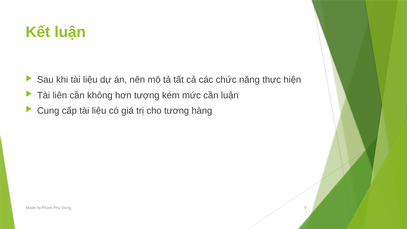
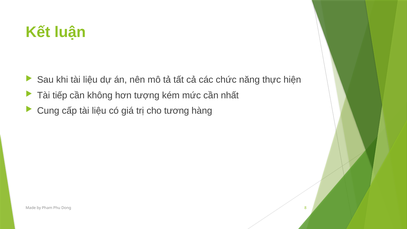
liên: liên -> tiếp (60, 95)
cần luận: luận -> nhất (230, 95)
